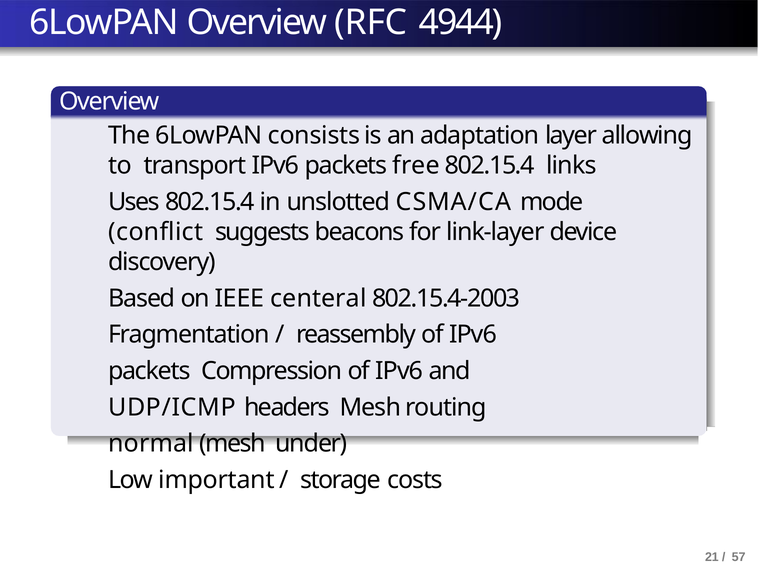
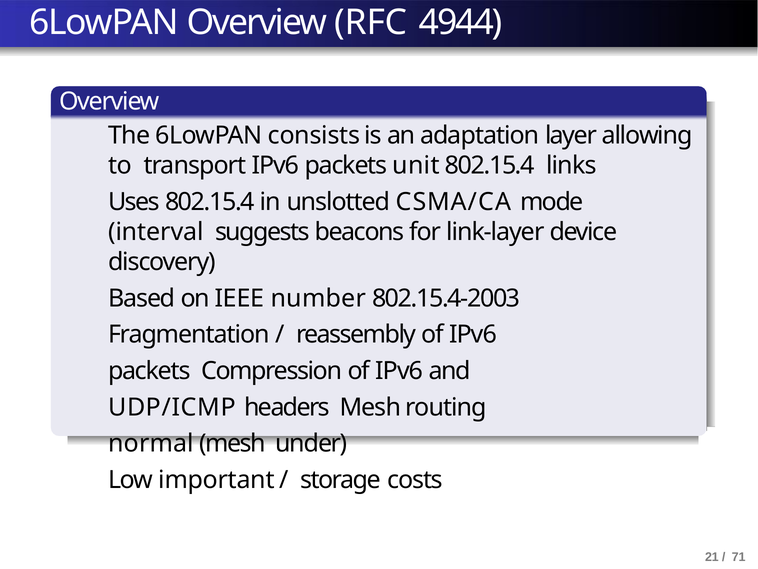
free: free -> unit (416, 166)
conflict: conflict -> interval (156, 232)
centeral: centeral -> number (318, 298)
57: 57 -> 71 (739, 557)
